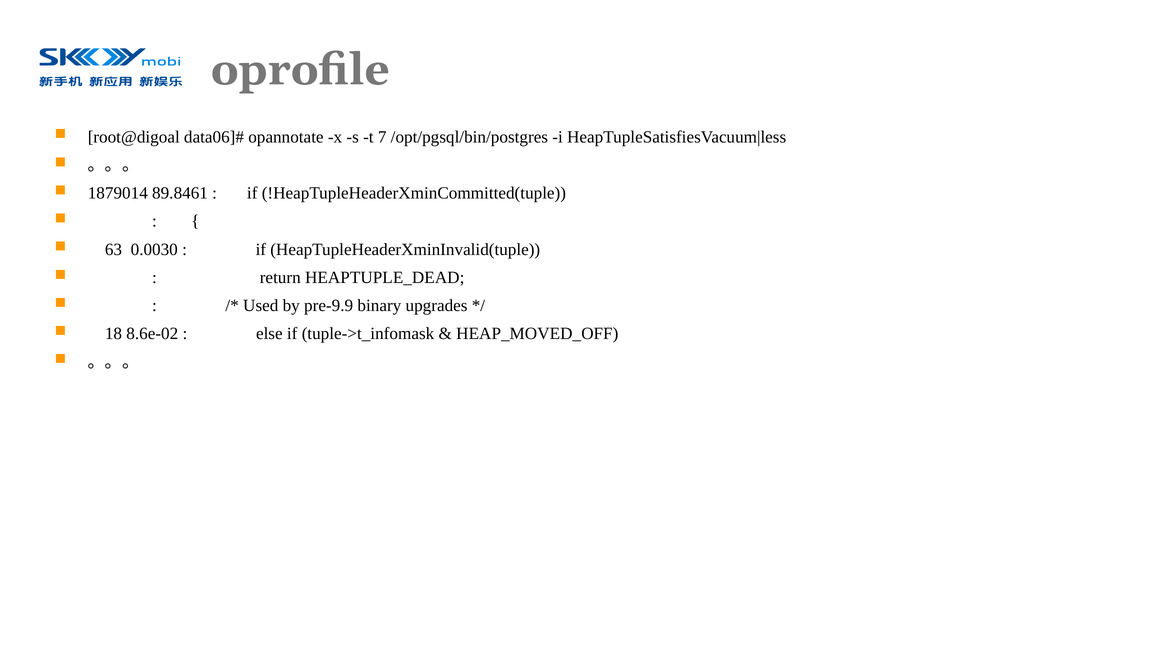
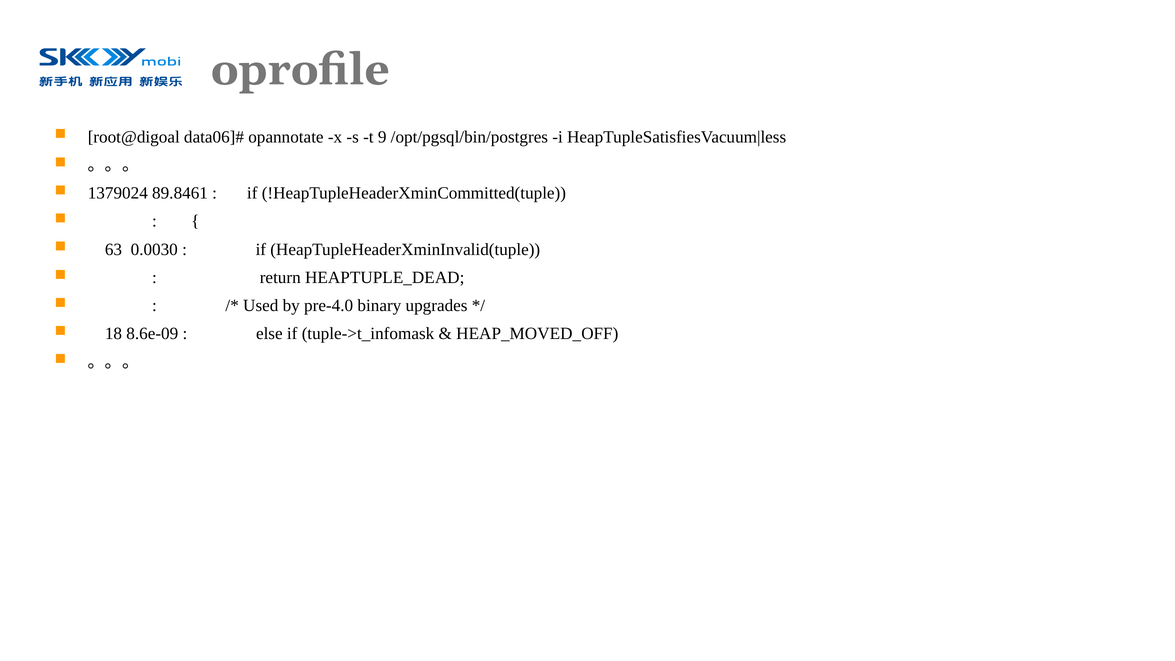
7: 7 -> 9 (382, 137)
1879014: 1879014 -> 1379024 (118, 193)
pre-9.9: pre-9.9 -> pre-4.0 (329, 306)
8.6e-02: 8.6e-02 -> 8.6e-09 (152, 334)
